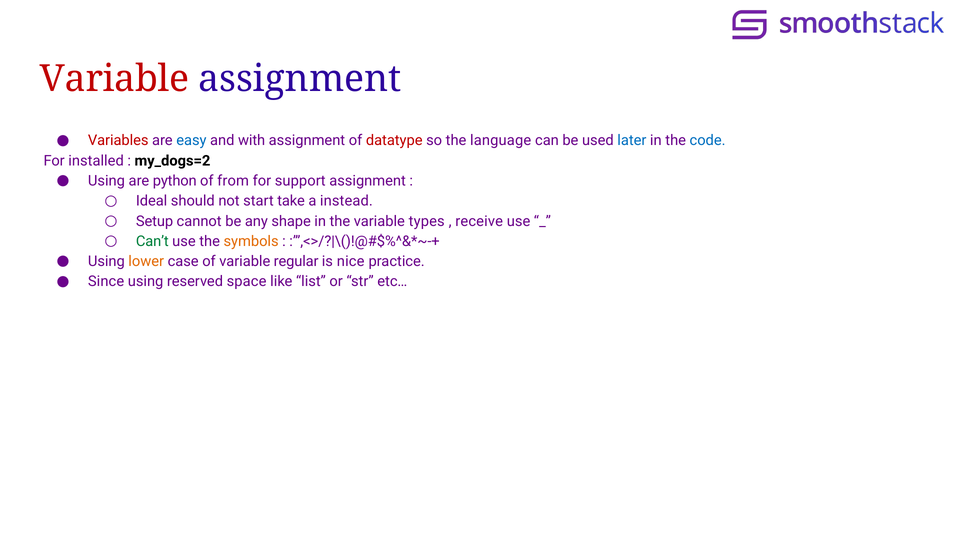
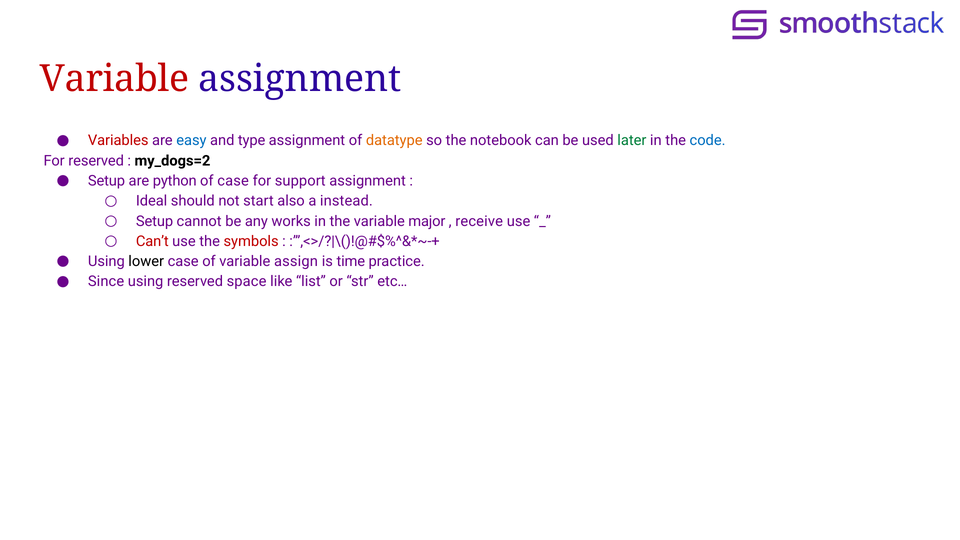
with: with -> type (252, 141)
datatype colour: red -> orange (394, 141)
language: language -> notebook (501, 141)
later colour: blue -> green (632, 141)
For installed: installed -> reserved (96, 161)
Using: Using -> Setup (107, 181)
of from: from -> case (233, 181)
take: take -> also (291, 201)
shape: shape -> works (291, 221)
types: types -> major (427, 221)
Can’t colour: green -> red (152, 241)
symbols colour: orange -> red (251, 241)
lower colour: orange -> black (146, 261)
regular: regular -> assign (296, 261)
nice: nice -> time (351, 261)
